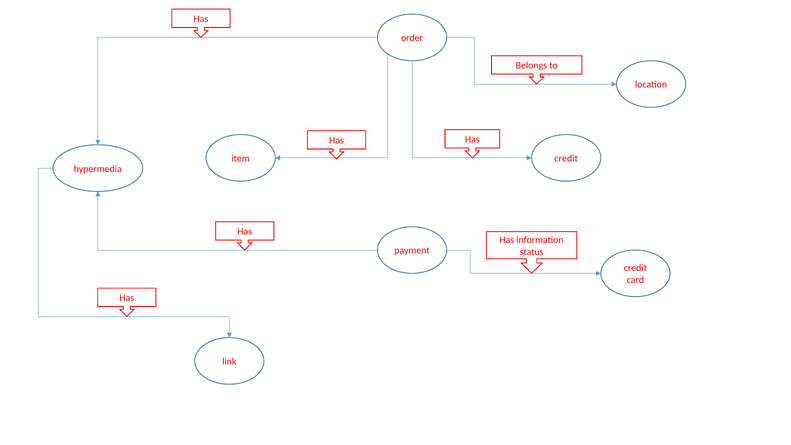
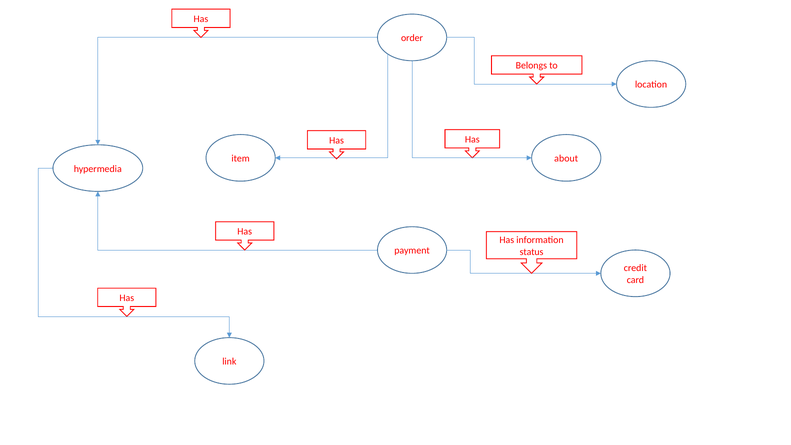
credit: credit -> about (566, 158)
